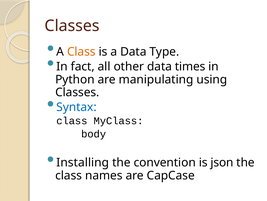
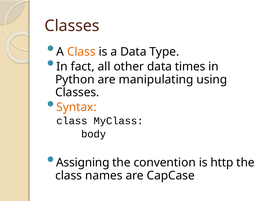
Syntax colour: blue -> orange (76, 107)
Installing: Installing -> Assigning (83, 162)
json: json -> http (222, 162)
